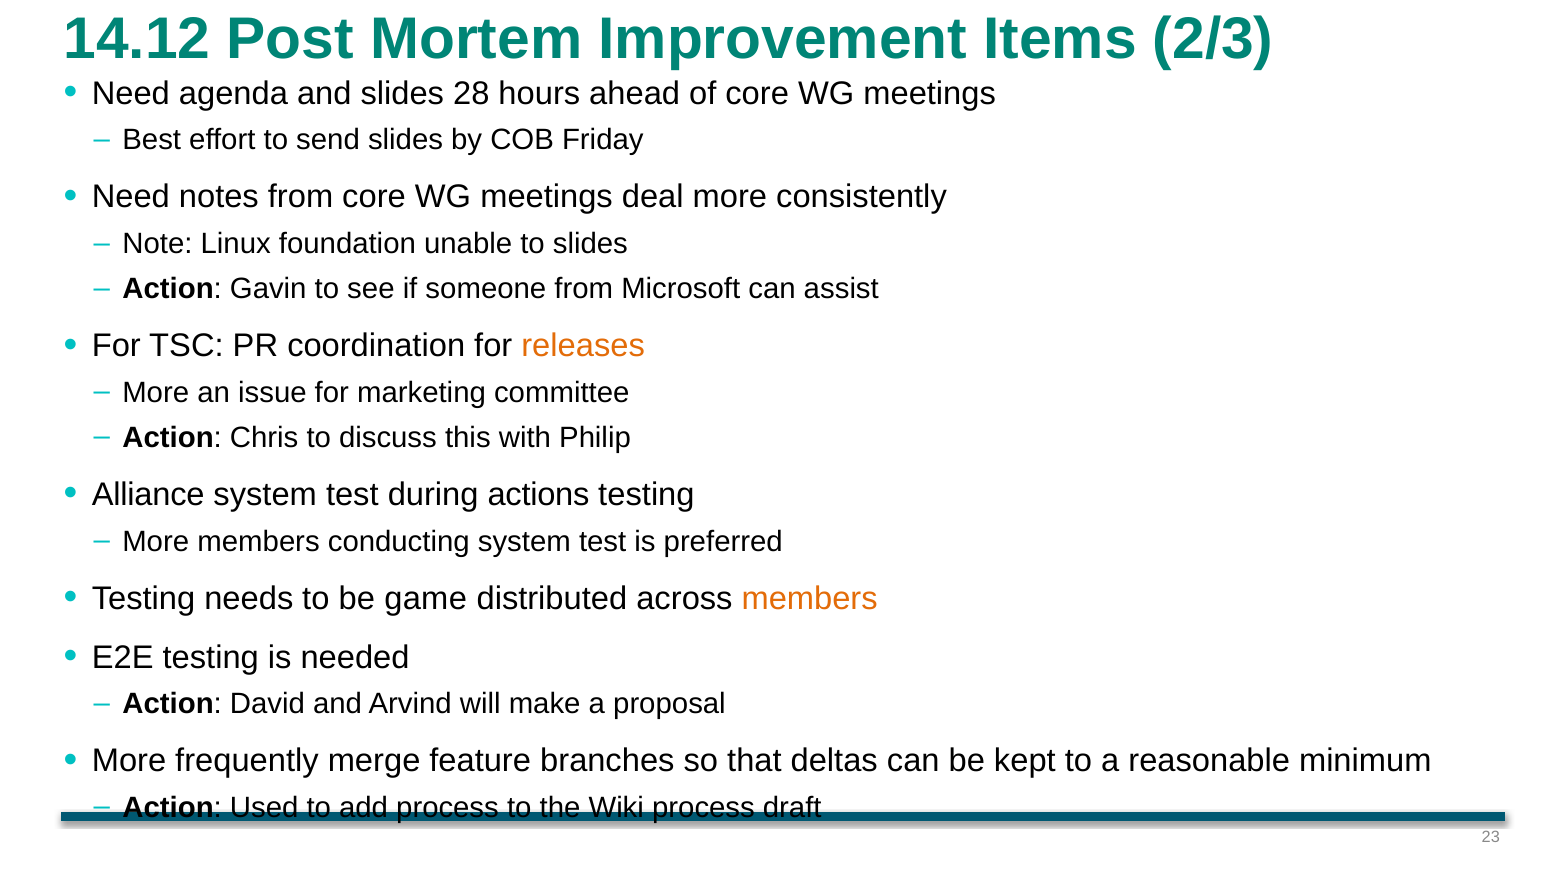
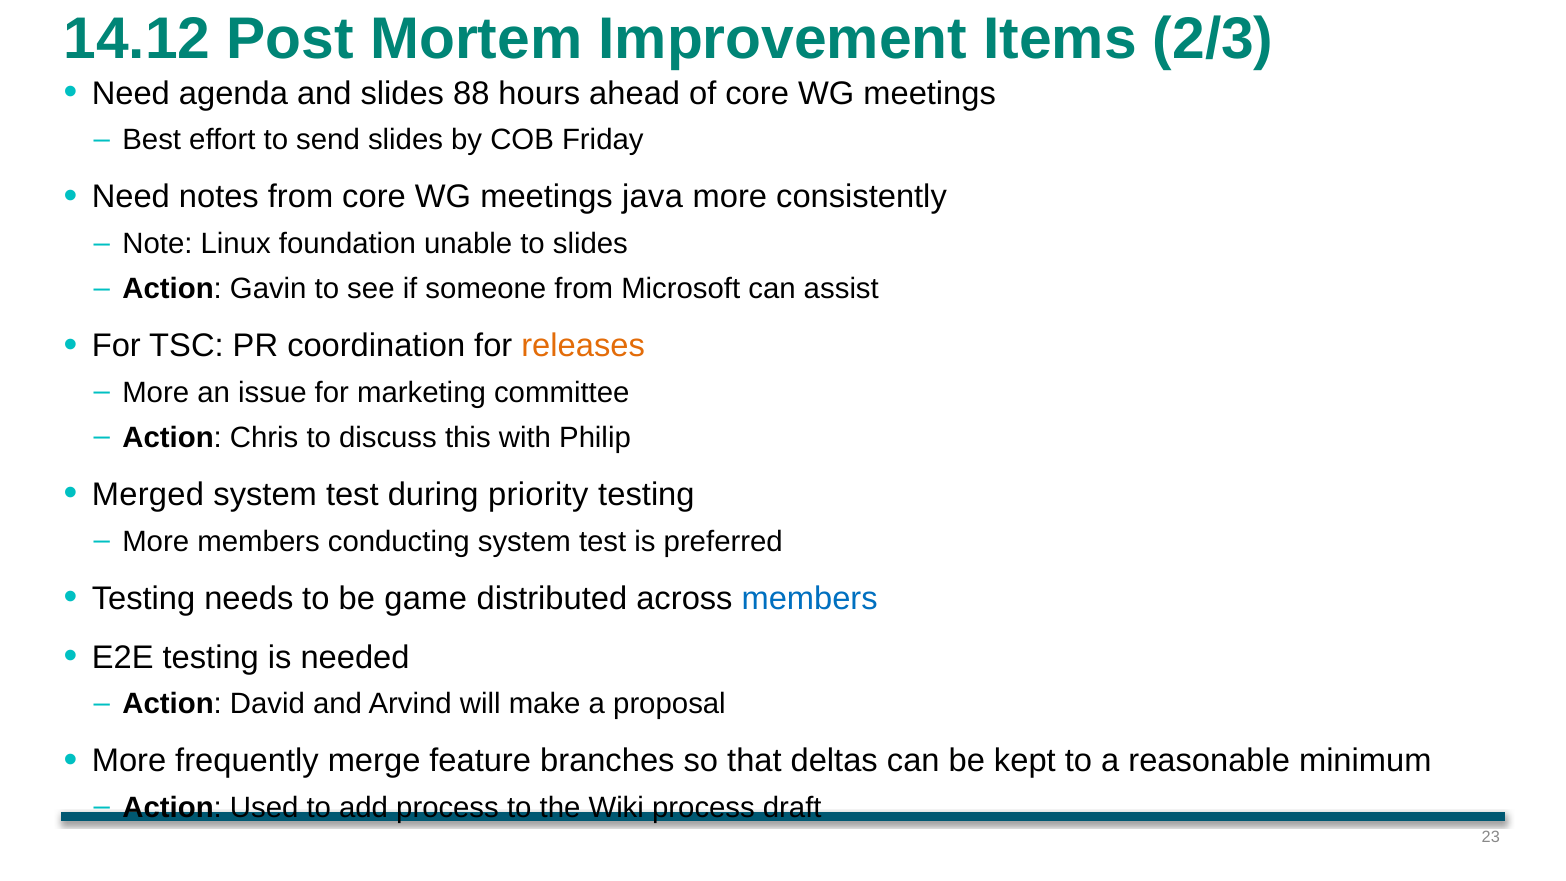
28: 28 -> 88 (471, 93)
deal: deal -> java (653, 197)
Alliance: Alliance -> Merged (148, 495)
actions: actions -> priority (538, 495)
members colour: orange -> blue (810, 599)
